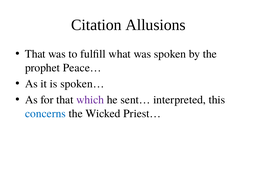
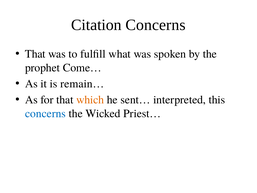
Citation Allusions: Allusions -> Concerns (156, 25)
Peace…: Peace… -> Come… (82, 68)
spoken…: spoken… -> remain… (82, 84)
which colour: purple -> orange (90, 100)
